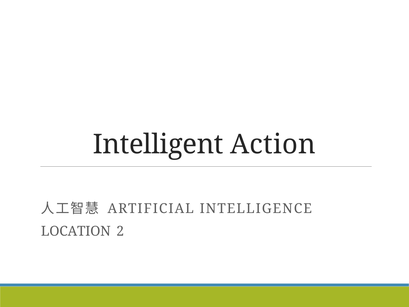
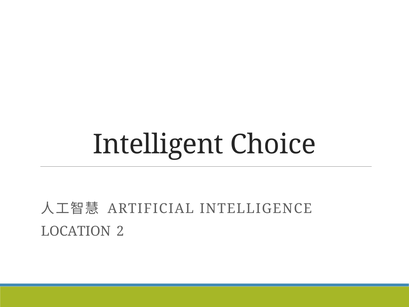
Action: Action -> Choice (273, 144)
